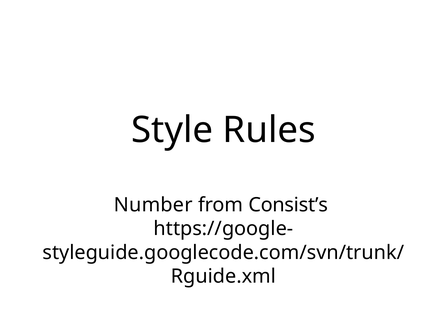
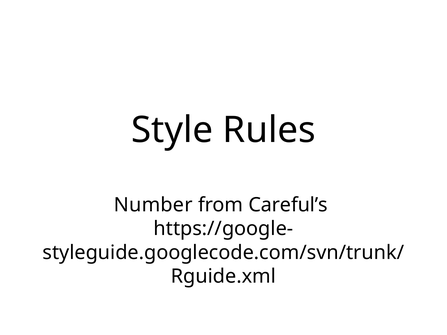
Consist’s: Consist’s -> Careful’s (288, 205)
